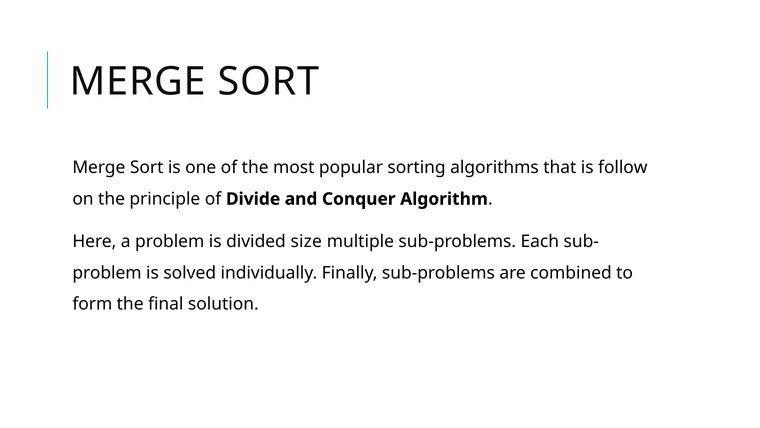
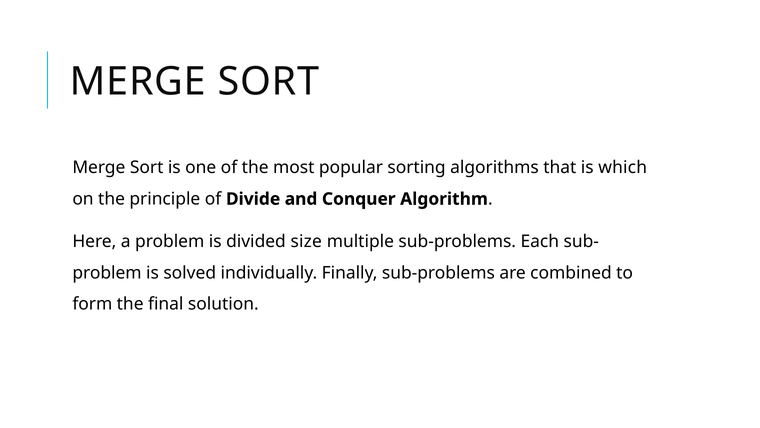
follow: follow -> which (623, 167)
